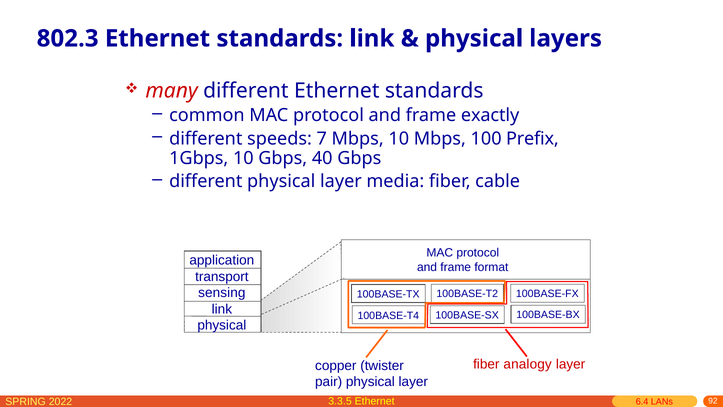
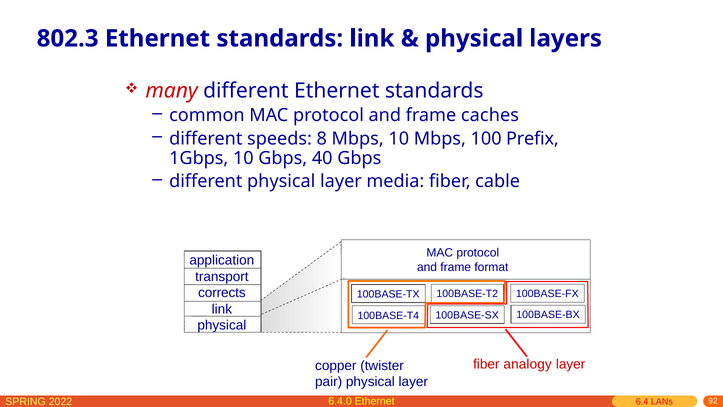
exactly: exactly -> caches (490, 115)
7: 7 -> 8 (322, 139)
sensing: sensing -> corrects (222, 293)
3.3.5: 3.3.5 -> 6.4.0 (340, 401)
